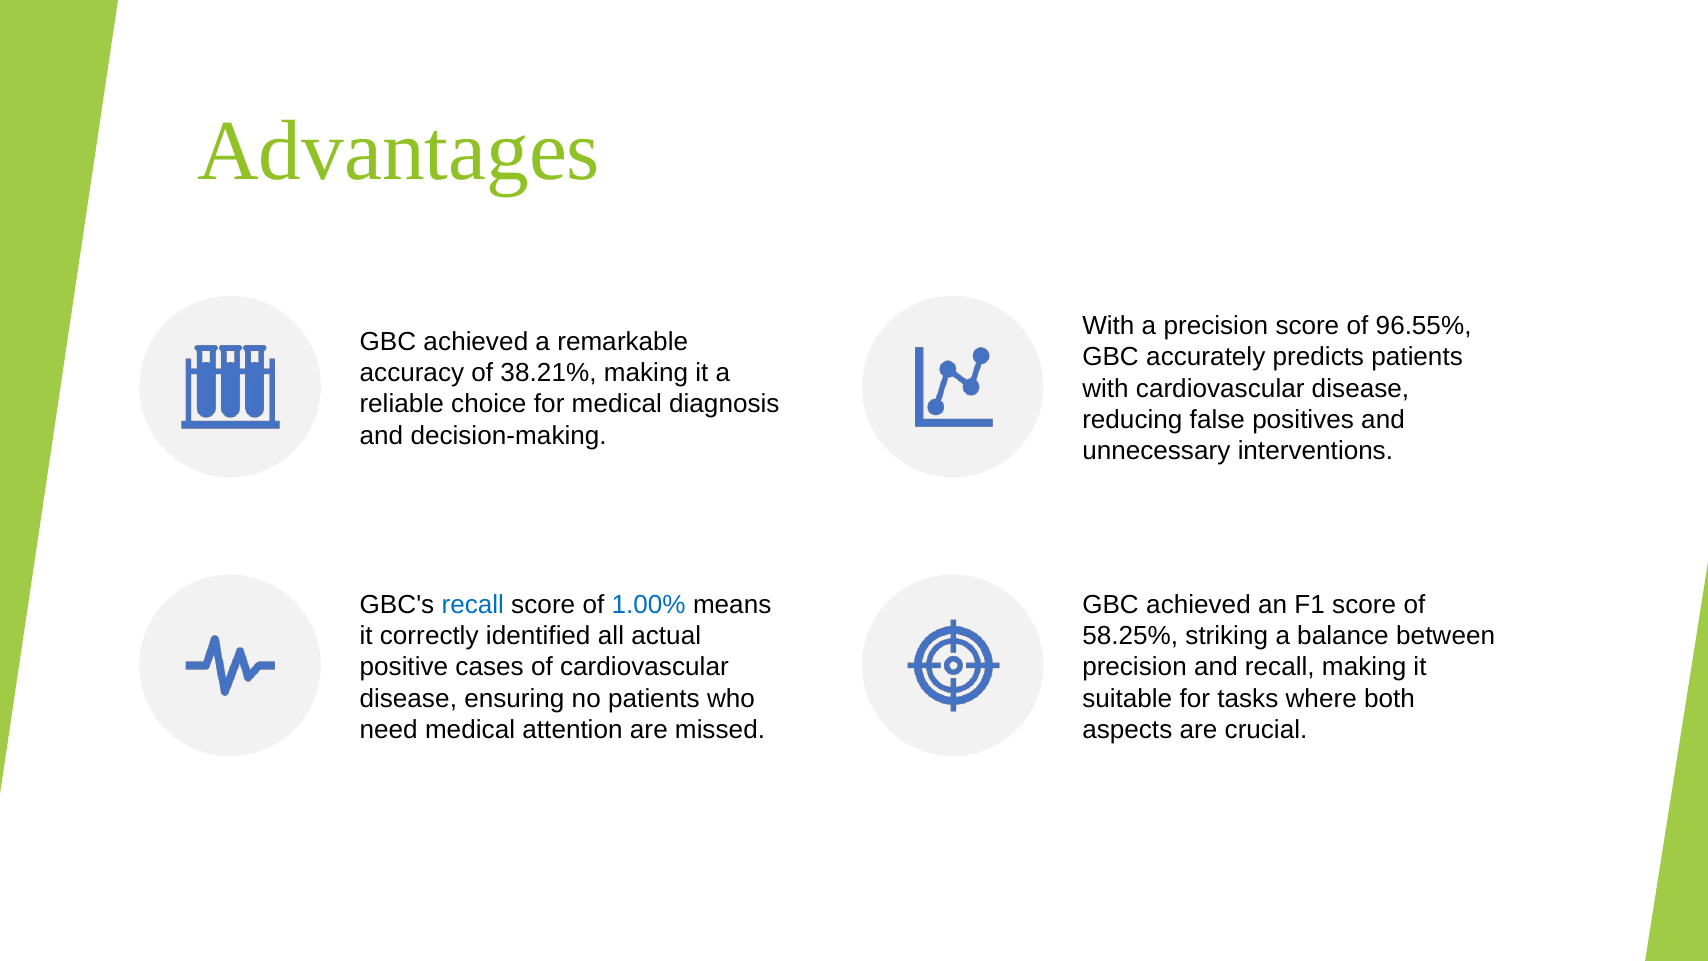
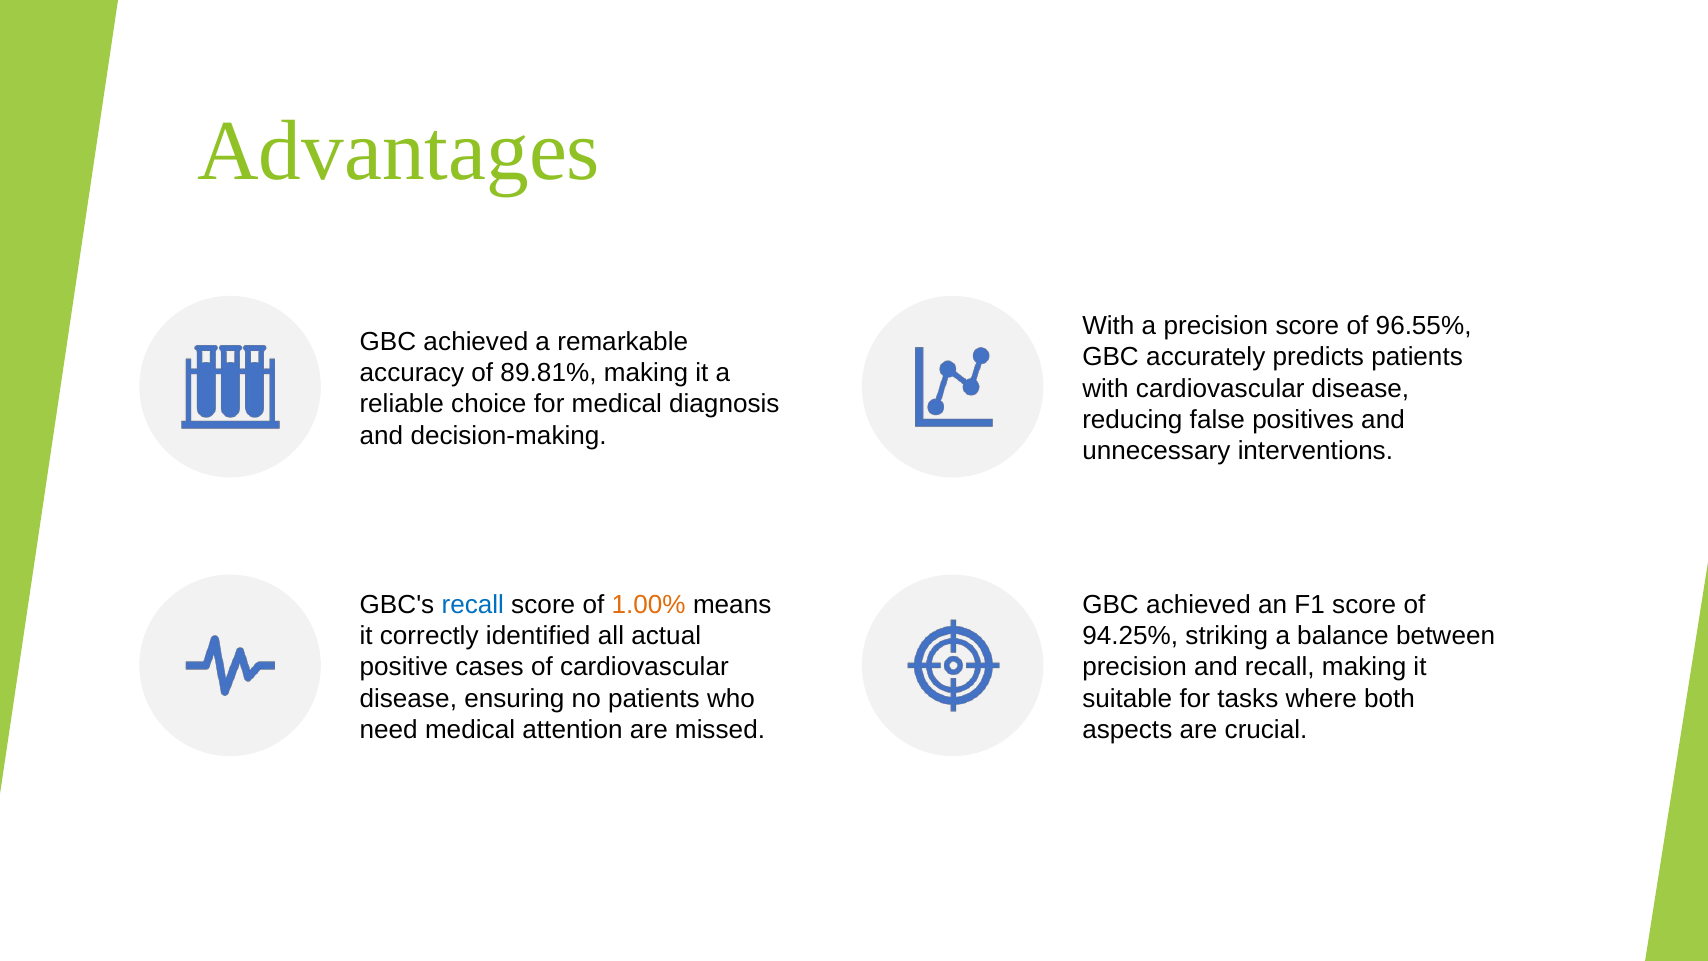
38.21%: 38.21% -> 89.81% (549, 373)
1.00% colour: blue -> orange (649, 604)
58.25%: 58.25% -> 94.25% (1130, 636)
